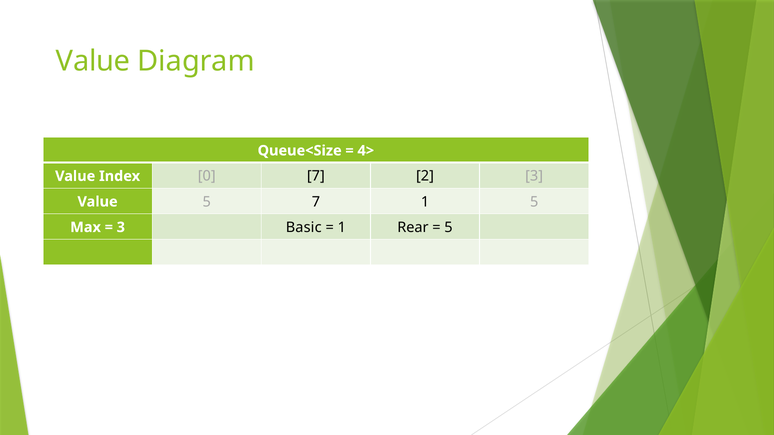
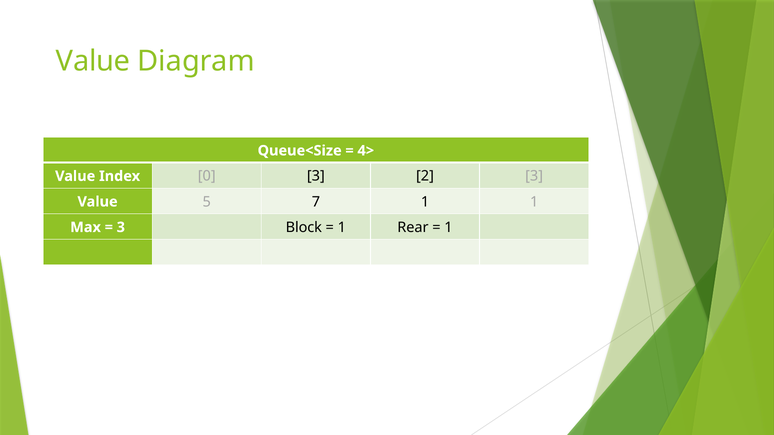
0 7: 7 -> 3 (316, 176)
1 5: 5 -> 1 (534, 202)
Basic: Basic -> Block (304, 227)
5: 5 -> 1 (449, 227)
